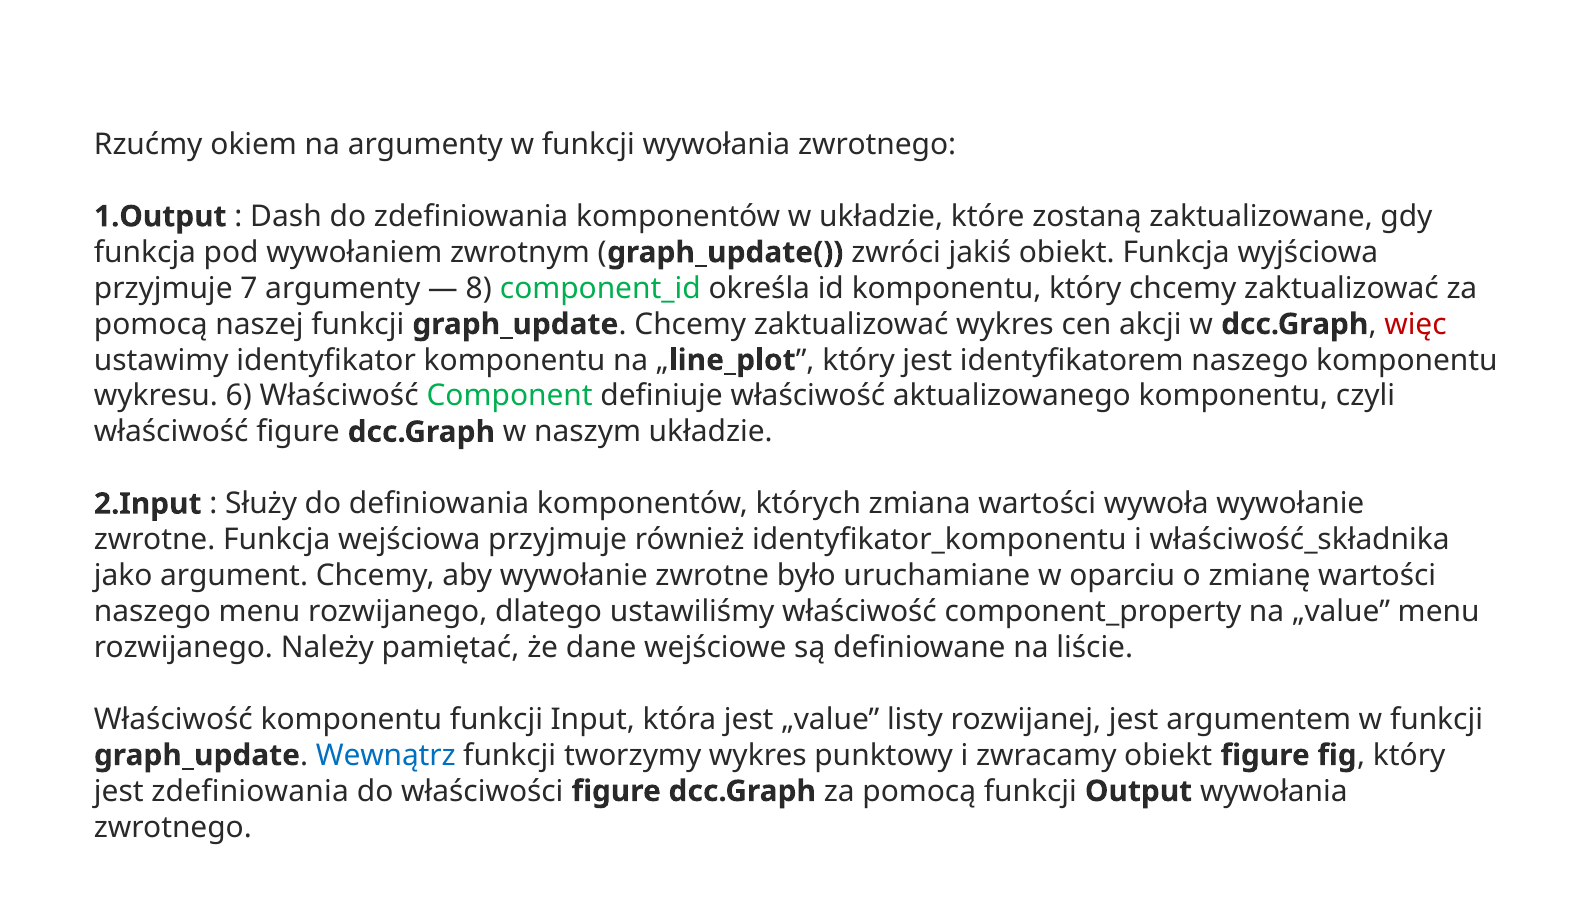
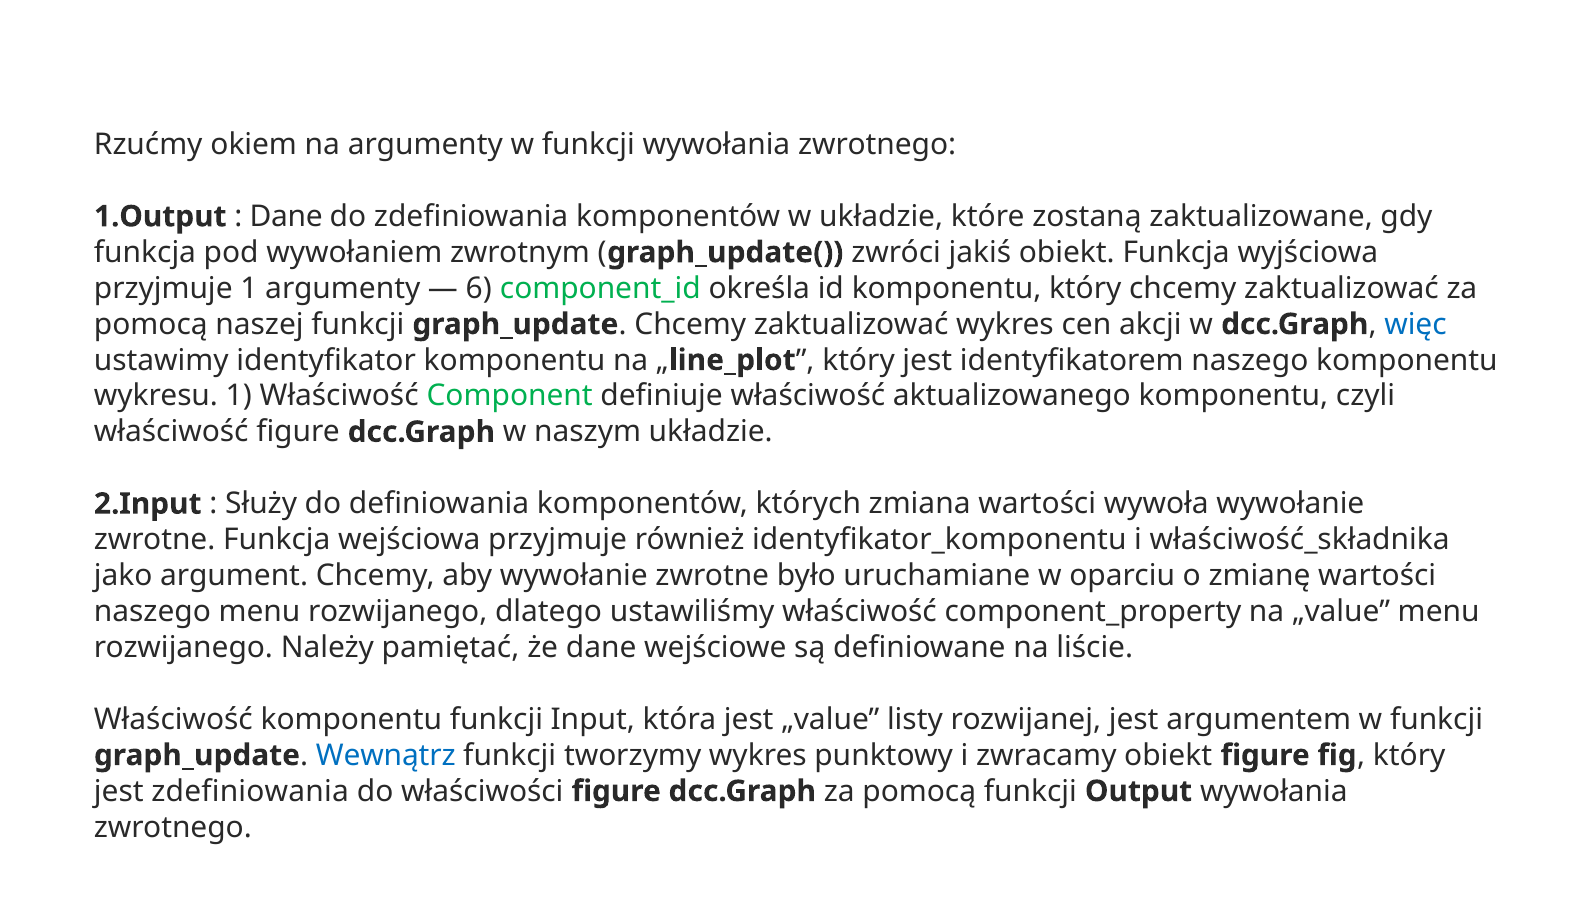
Dash: Dash -> Dane (286, 216)
przyjmuje 7: 7 -> 1 (249, 288)
8: 8 -> 6 (479, 288)
więc colour: red -> blue (1415, 324)
wykresu 6: 6 -> 1 (239, 396)
